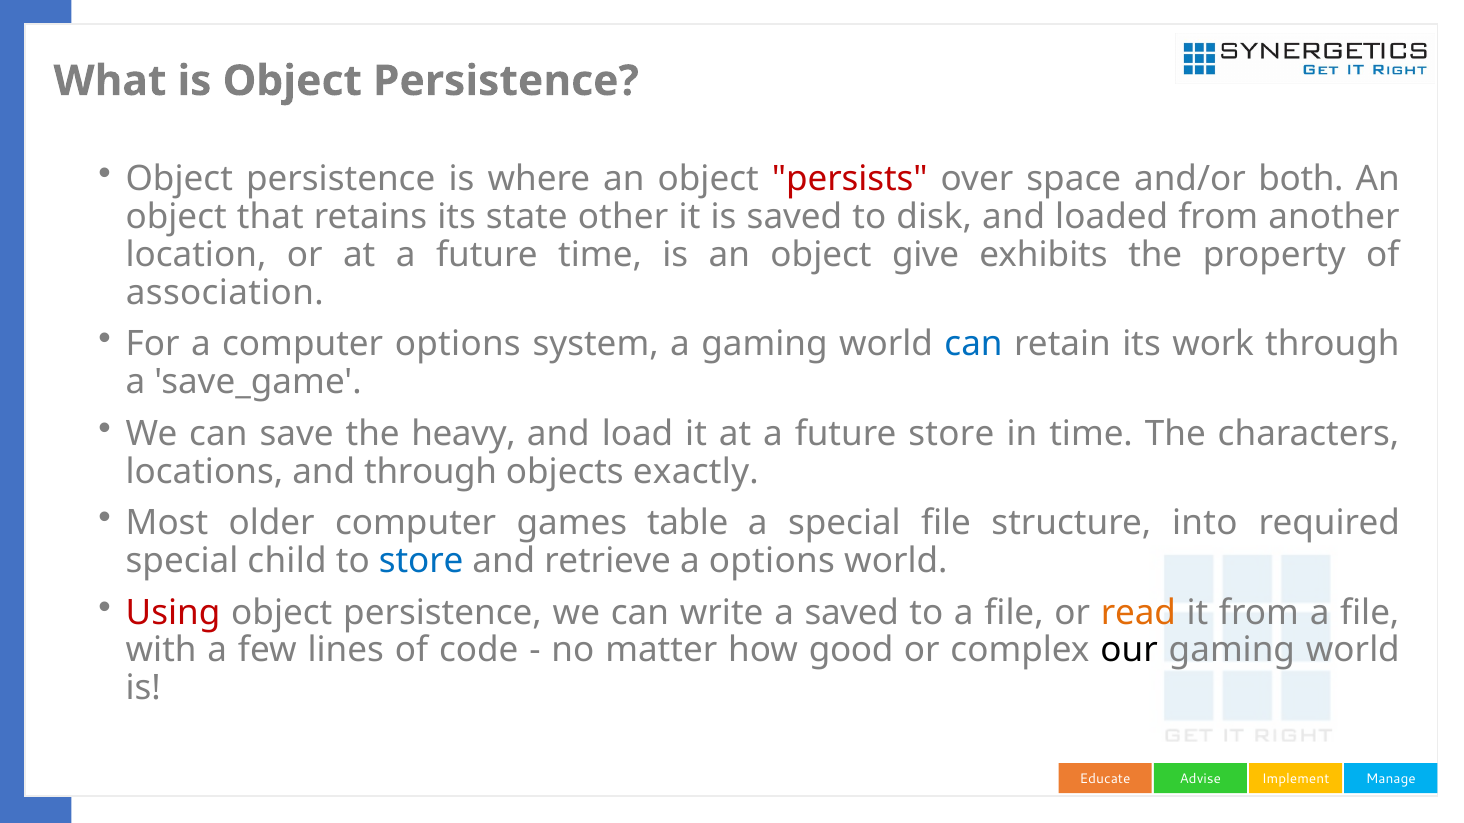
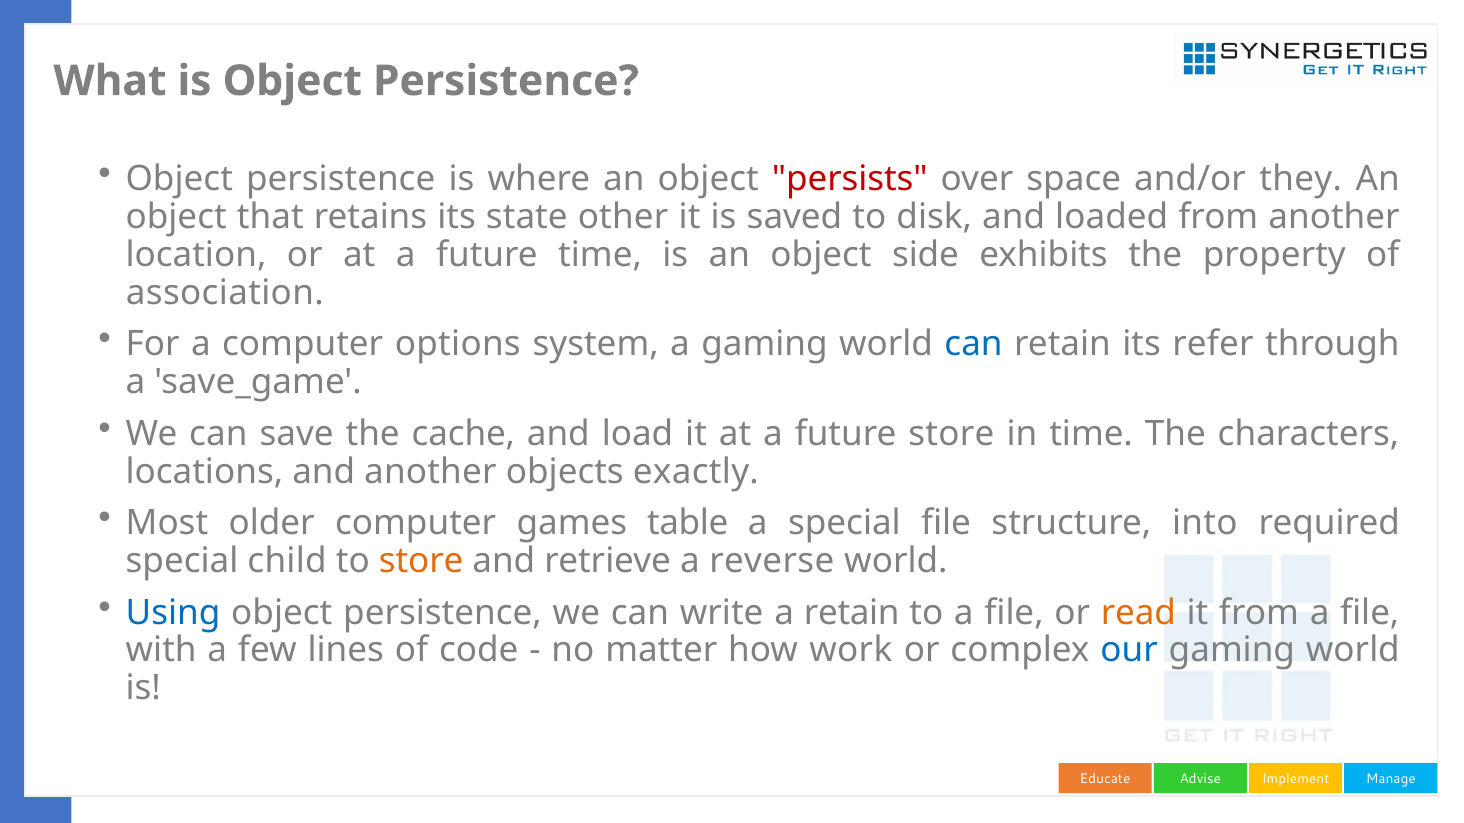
both: both -> they (1301, 179)
give: give -> side (926, 255)
work: work -> refer (1213, 345)
heavy: heavy -> cache (463, 434)
and through: through -> another (430, 472)
store colour: blue -> orange (421, 561)
a options: options -> reverse (772, 561)
Using colour: red -> blue (173, 613)
a saved: saved -> retain (852, 613)
good: good -> work (851, 651)
our colour: black -> blue (1129, 651)
